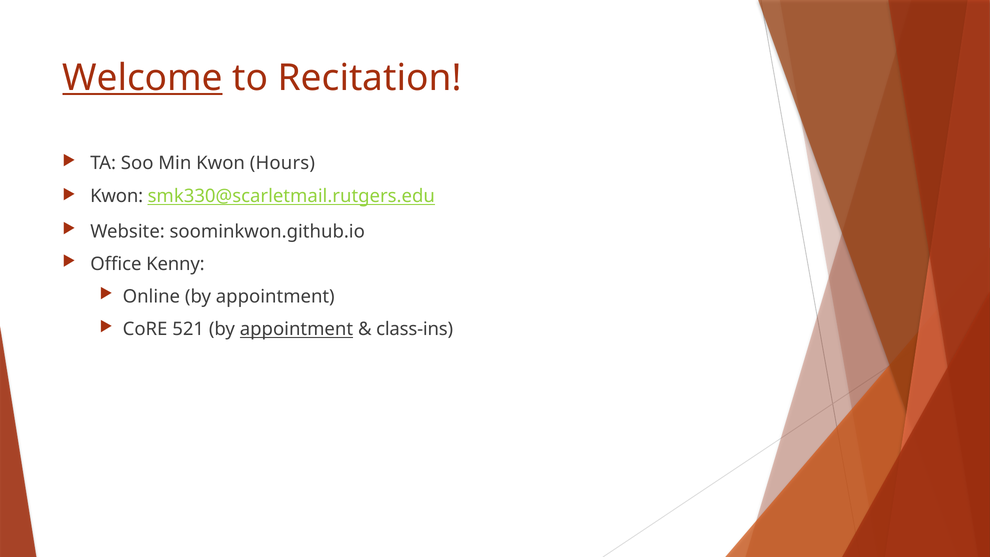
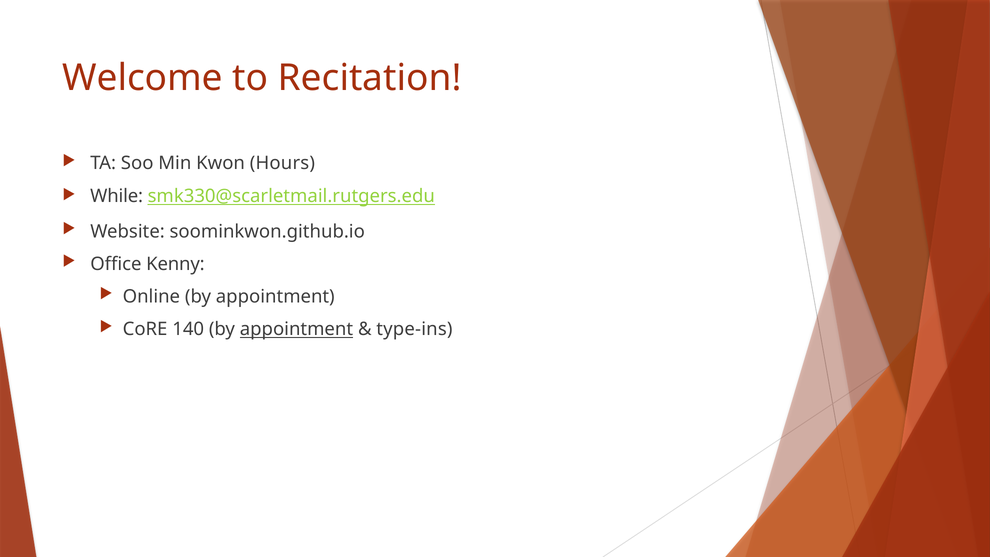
Welcome underline: present -> none (143, 78)
Kwon: Kwon -> While (117, 196)
521: 521 -> 140 (188, 329)
class-ins: class-ins -> type-ins (414, 329)
